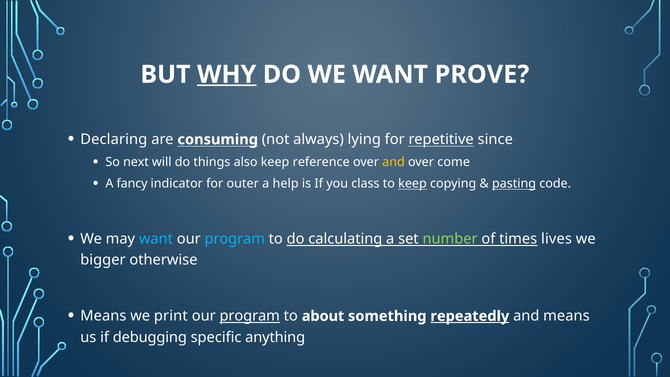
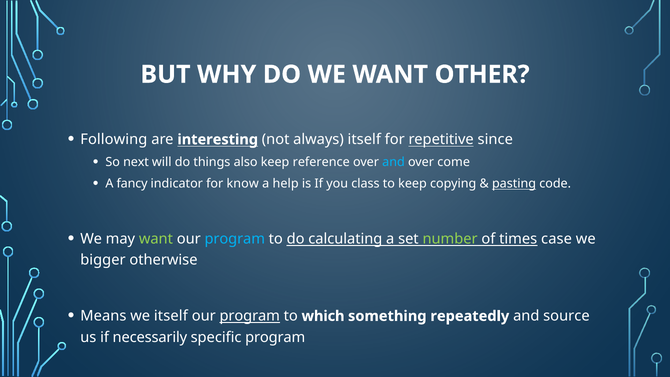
WHY underline: present -> none (227, 74)
PROVE: PROVE -> OTHER (482, 74)
Declaring: Declaring -> Following (114, 139)
consuming: consuming -> interesting (218, 139)
always lying: lying -> itself (364, 139)
and colour: yellow -> light blue (394, 162)
outer: outer -> know (243, 184)
keep underline: present -> none (412, 184)
want colour: light blue -> light green (156, 239)
lives: lives -> case (557, 239)
we print: print -> itself (171, 316)
about: about -> which (323, 316)
repeatedly underline: present -> none (470, 316)
and means: means -> source (566, 316)
debugging: debugging -> necessarily (150, 337)
specific anything: anything -> program (275, 337)
